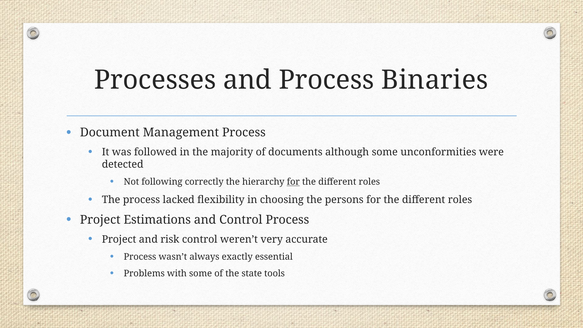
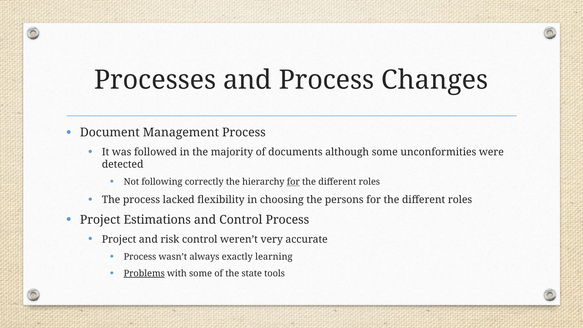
Binaries: Binaries -> Changes (435, 80)
essential: essential -> learning (274, 257)
Problems underline: none -> present (144, 273)
